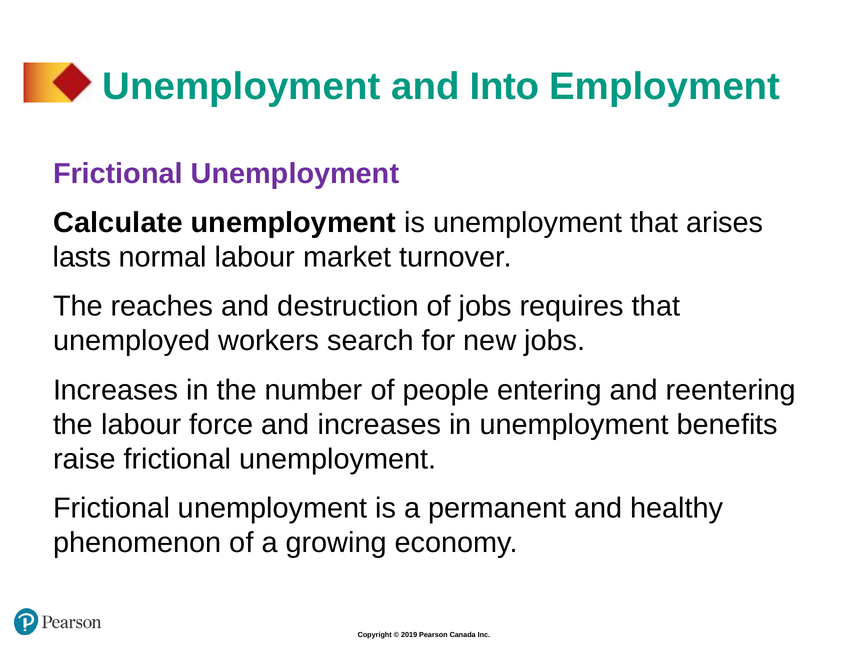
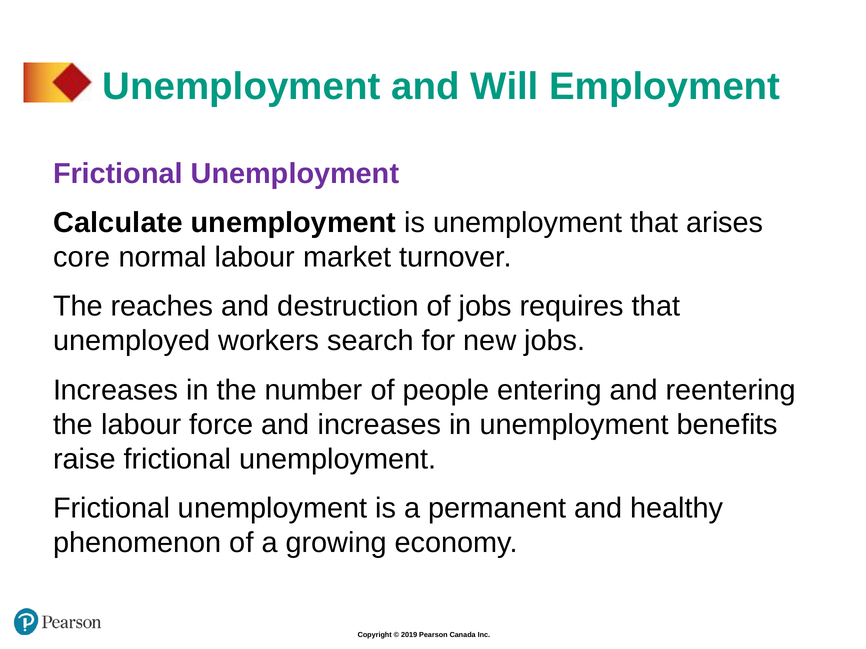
Into: Into -> Will (504, 86)
lasts: lasts -> core (82, 257)
